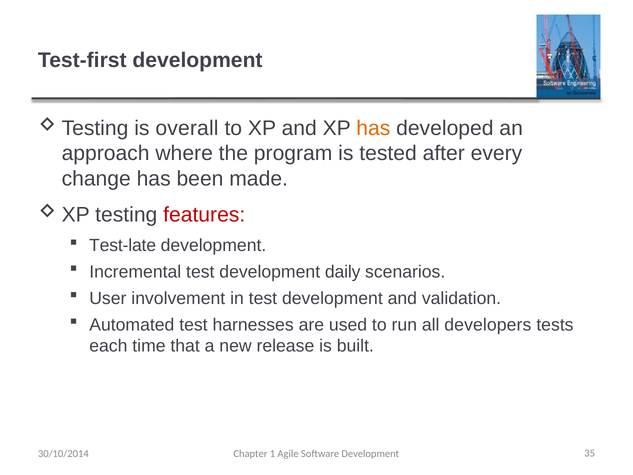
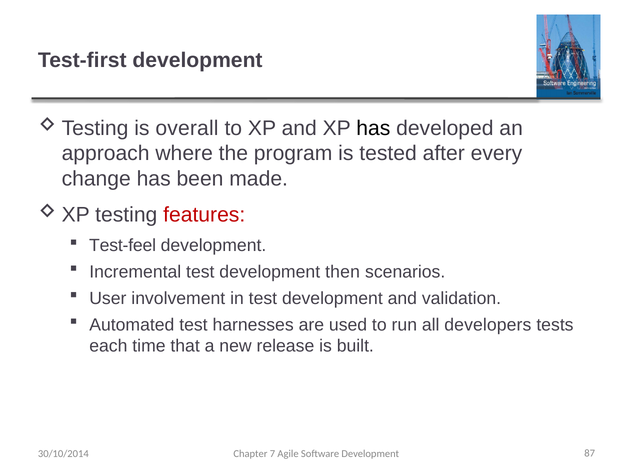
has colour: orange -> black (373, 128)
Test-late: Test-late -> Test-feel (123, 245)
daily: daily -> then (343, 272)
1: 1 -> 7 (272, 453)
35: 35 -> 87 (590, 453)
